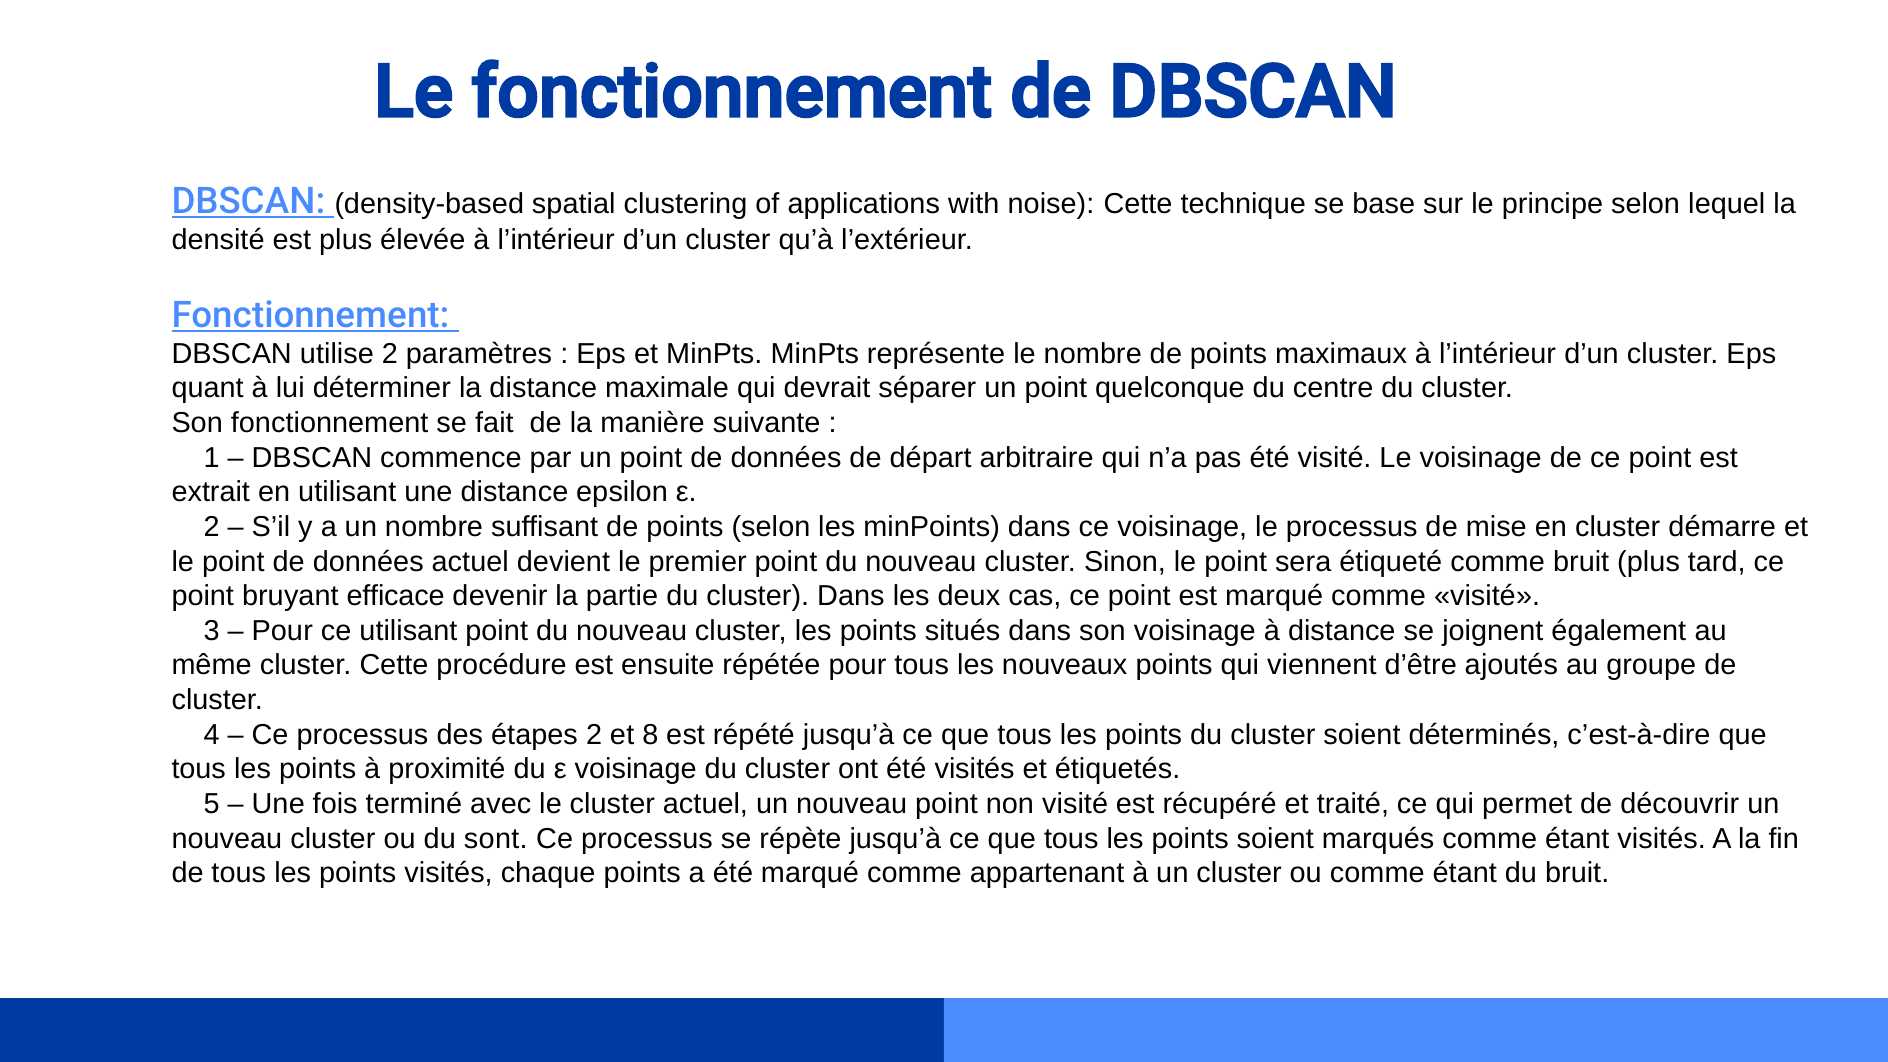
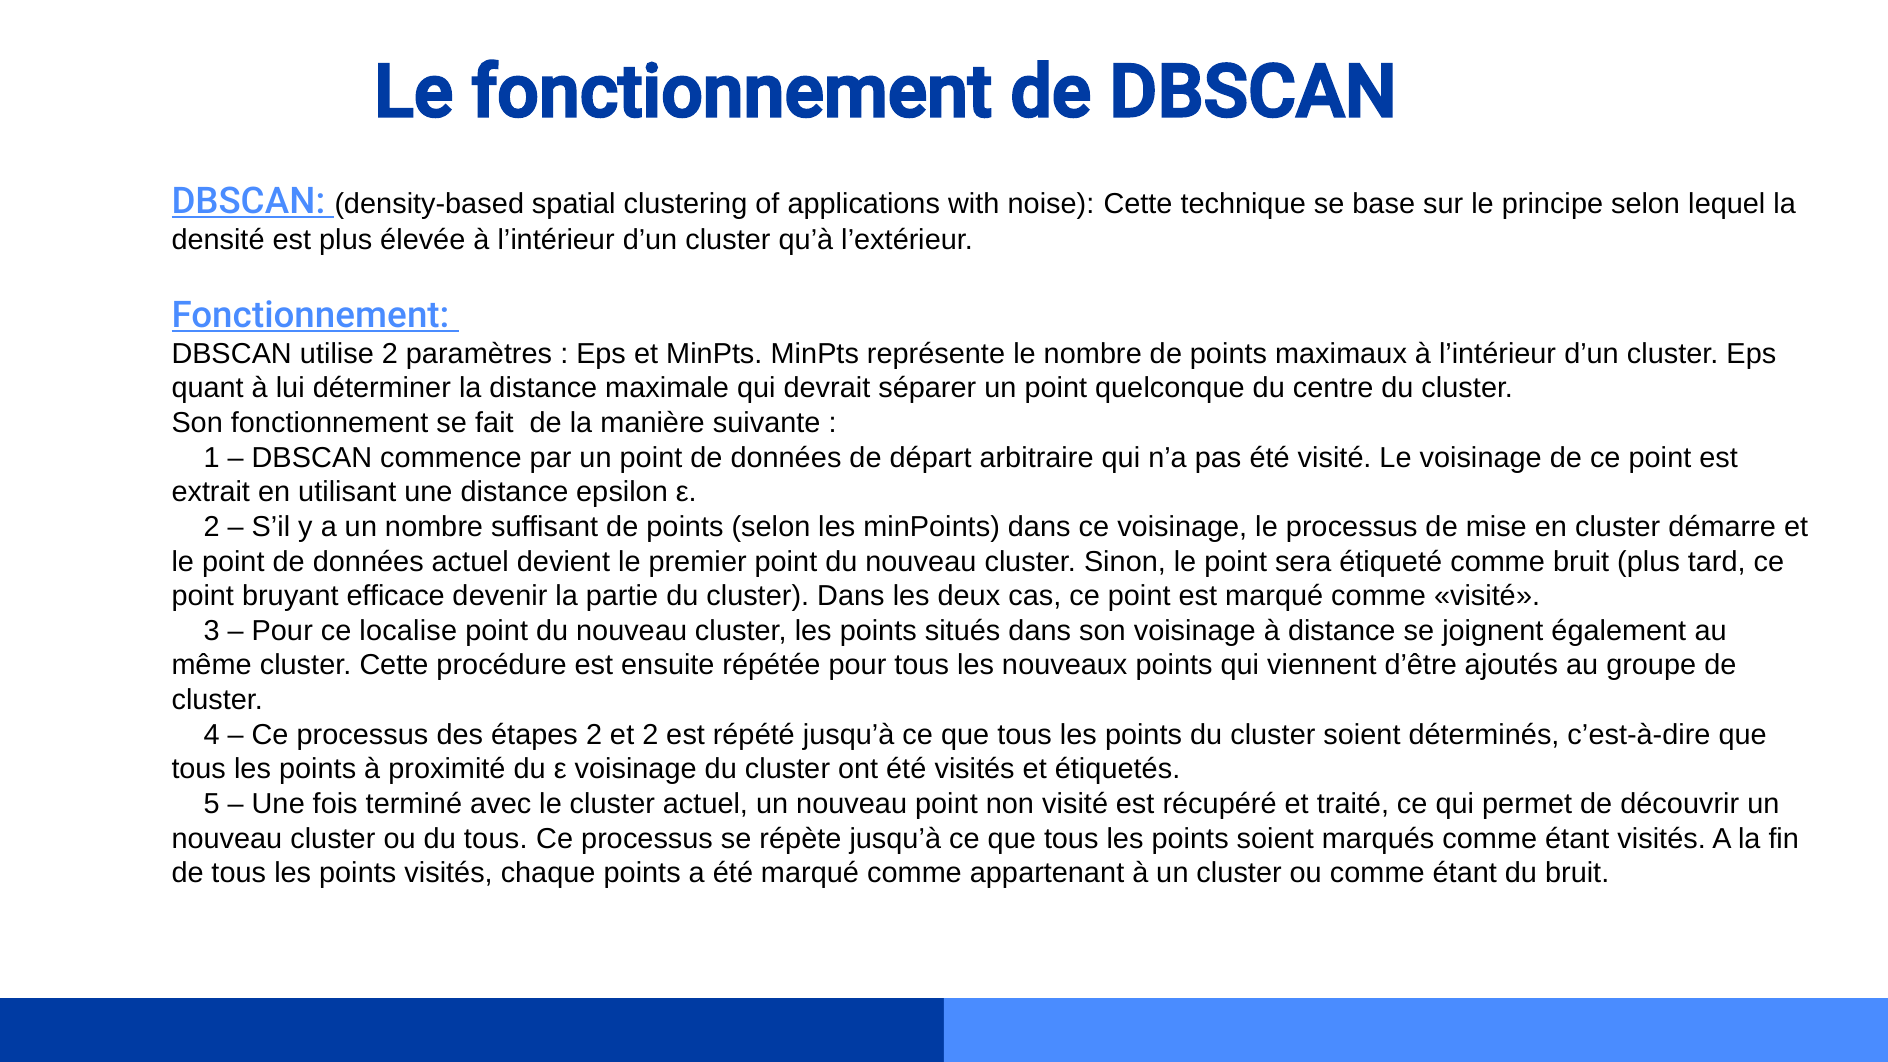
ce utilisant: utilisant -> localise (408, 631)
et 8: 8 -> 2 (650, 735)
du sont: sont -> tous (496, 839)
